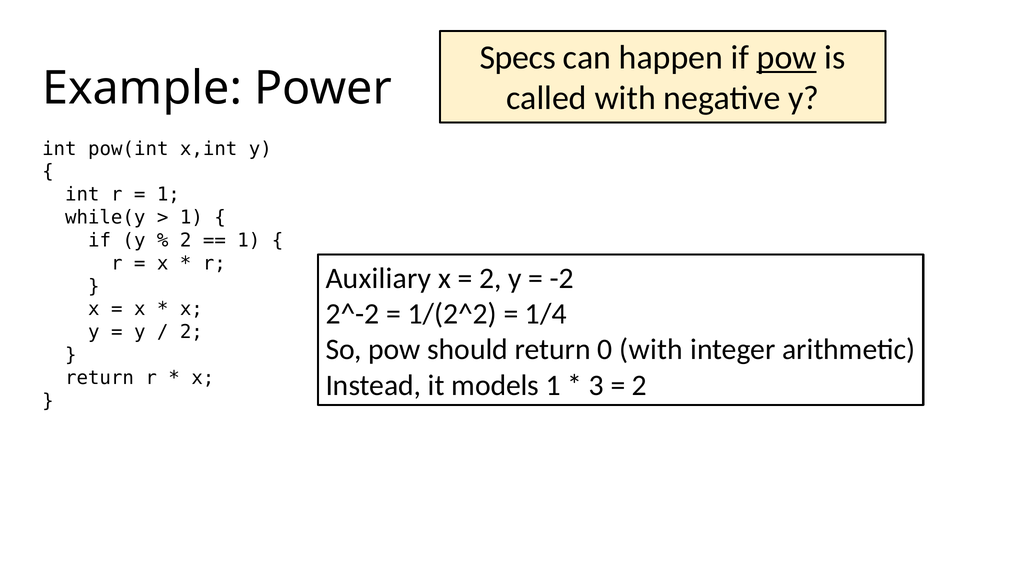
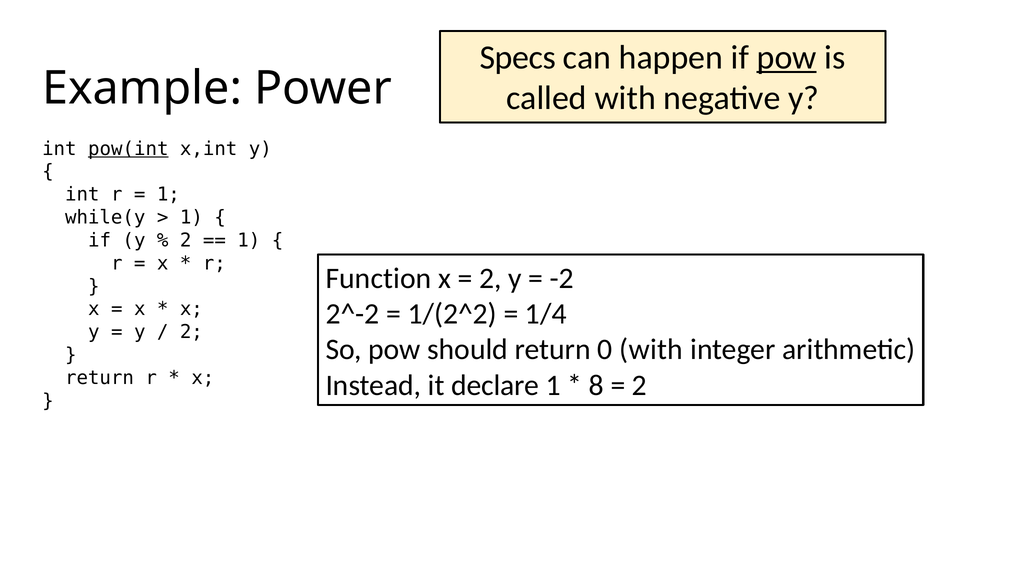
pow(int underline: none -> present (128, 149)
Auxiliary: Auxiliary -> Function (379, 278)
models: models -> declare (495, 385)
3: 3 -> 8 (596, 385)
